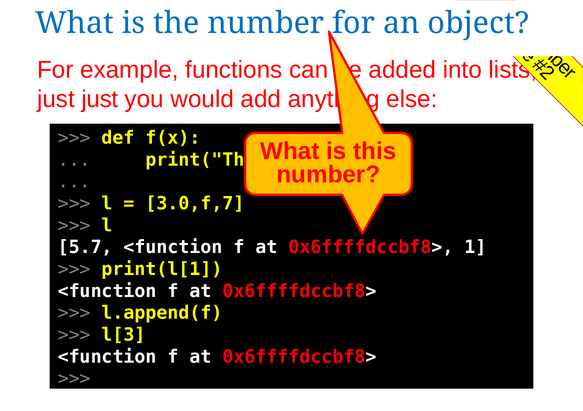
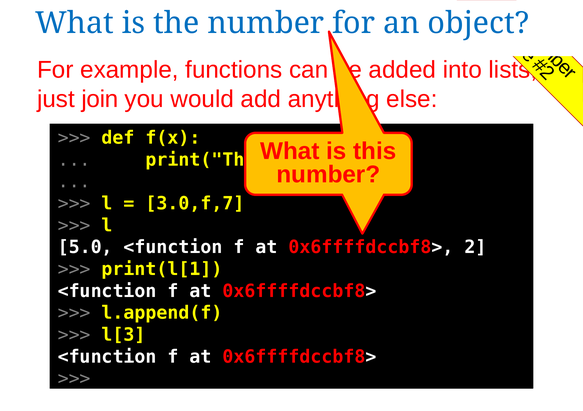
just just: just -> join (100, 99)
5.7: 5.7 -> 5.0 (85, 247)
0x6ffffdccbf8> 1: 1 -> 2 (475, 247)
